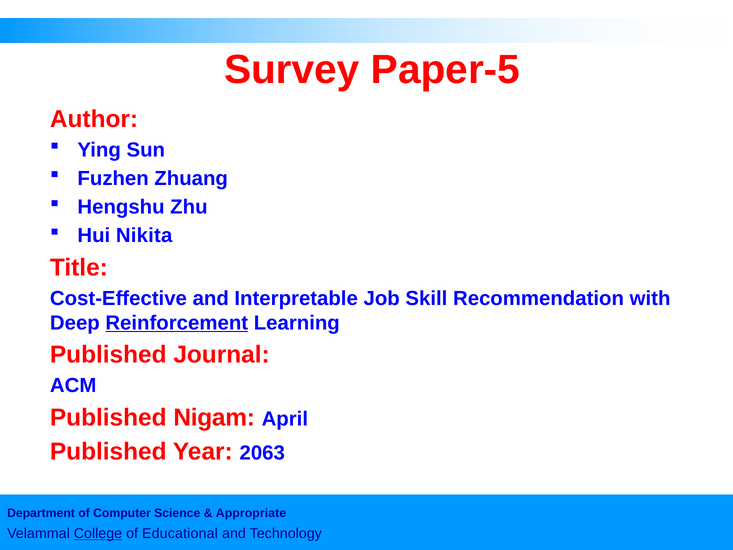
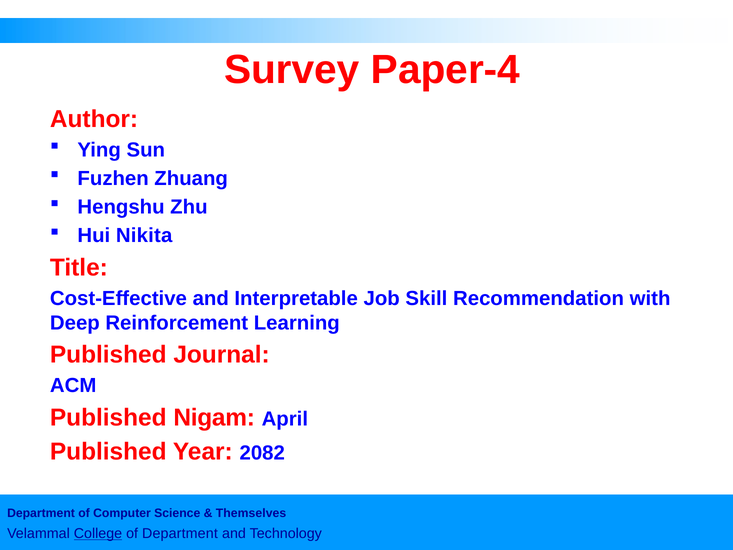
Paper-5: Paper-5 -> Paper-4 (445, 70)
Reinforcement underline: present -> none (177, 323)
2063: 2063 -> 2082 (262, 453)
Appropriate: Appropriate -> Themselves (251, 513)
of Educational: Educational -> Department (180, 533)
